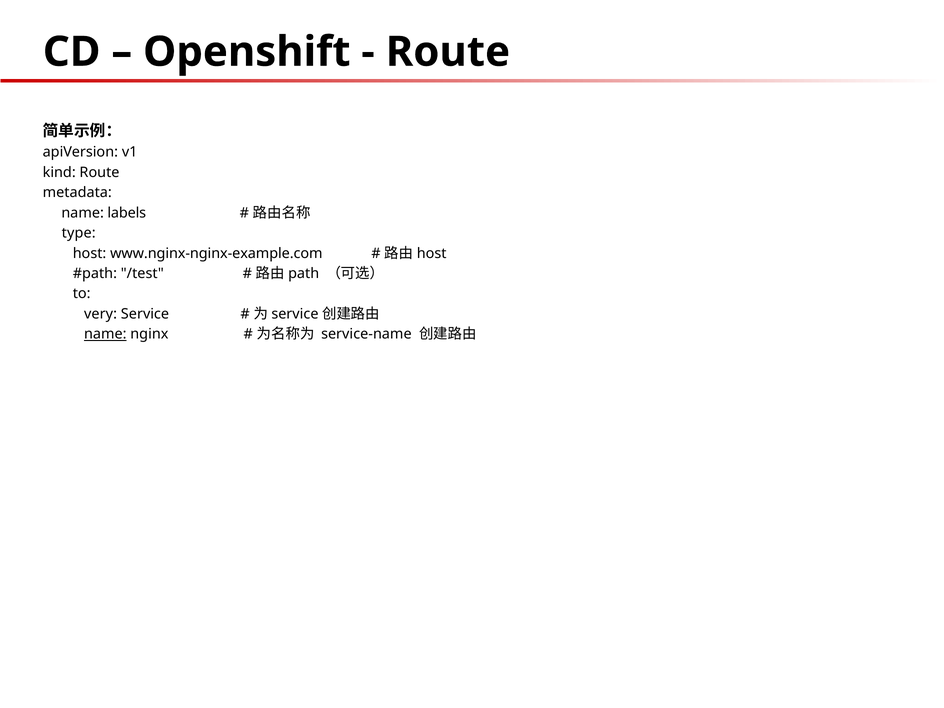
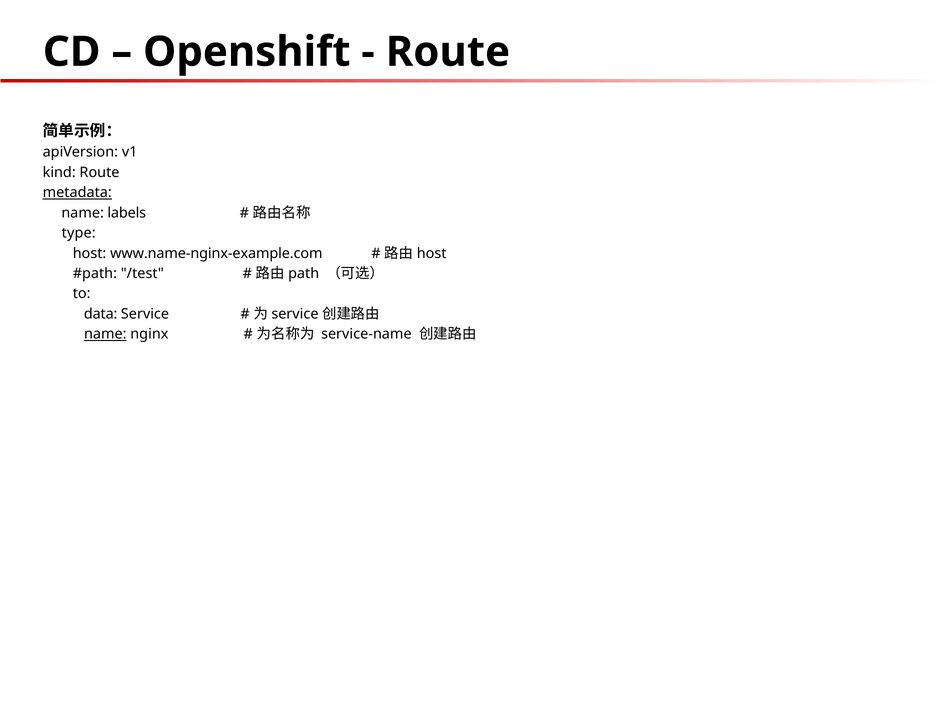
metadata underline: none -> present (77, 193)
www.nginx-nginx-example.com: www.nginx-nginx-example.com -> www.name-nginx-example.com (216, 253)
very: very -> data (101, 314)
